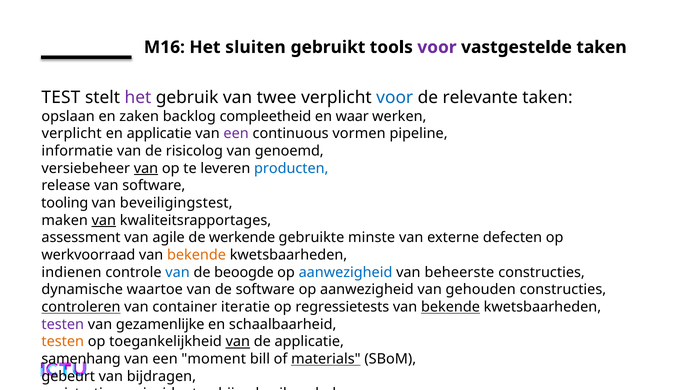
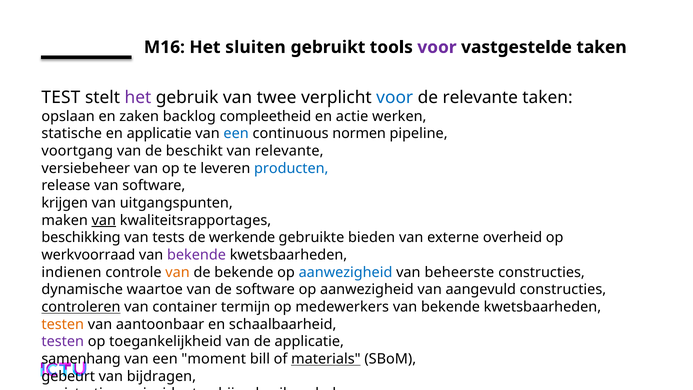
waar: waar -> actie (352, 116)
verplicht: verplicht -> statische (72, 134)
een colour: purple -> blue (236, 134)
vormen: vormen -> normen (359, 134)
informatie: informatie -> voortgang (77, 151)
risicolog: risicolog -> beschikt (194, 151)
van genoemd: genoemd -> relevante (289, 151)
van underline: present -> none (146, 168)
tooling: tooling -> krijgen (65, 203)
beveiligingstest: beveiligingstest -> uitgangspunten (176, 203)
assessment: assessment -> beschikking (81, 238)
agile: agile -> tests (169, 238)
minste: minste -> bieden (372, 238)
defecten: defecten -> overheid (513, 238)
bekende colour: orange -> purple (197, 255)
van colour: blue -> orange (178, 272)
de beoogde: beoogde -> bekende (244, 272)
gehouden: gehouden -> aangevuld (481, 290)
iteratie: iteratie -> termijn (246, 307)
regressietests: regressietests -> medewerkers (342, 307)
bekende underline: present -> none (450, 307)
testen colour: purple -> orange (63, 324)
gezamenlijke: gezamenlijke -> aantoonbaar (160, 324)
testen colour: orange -> purple (63, 341)
van underline: present -> none (238, 341)
